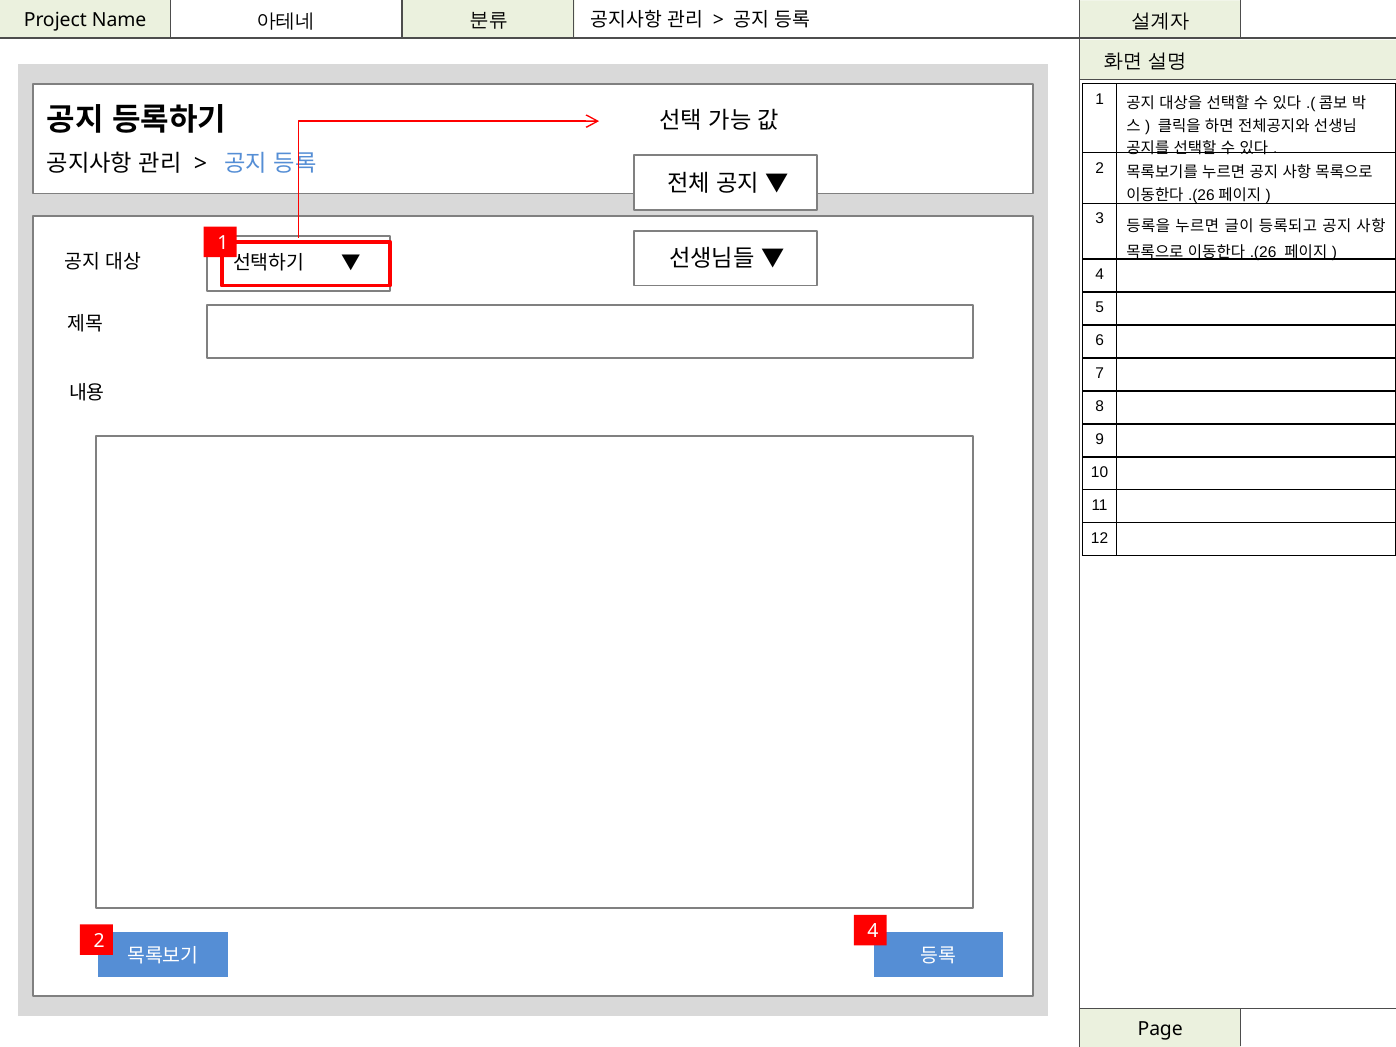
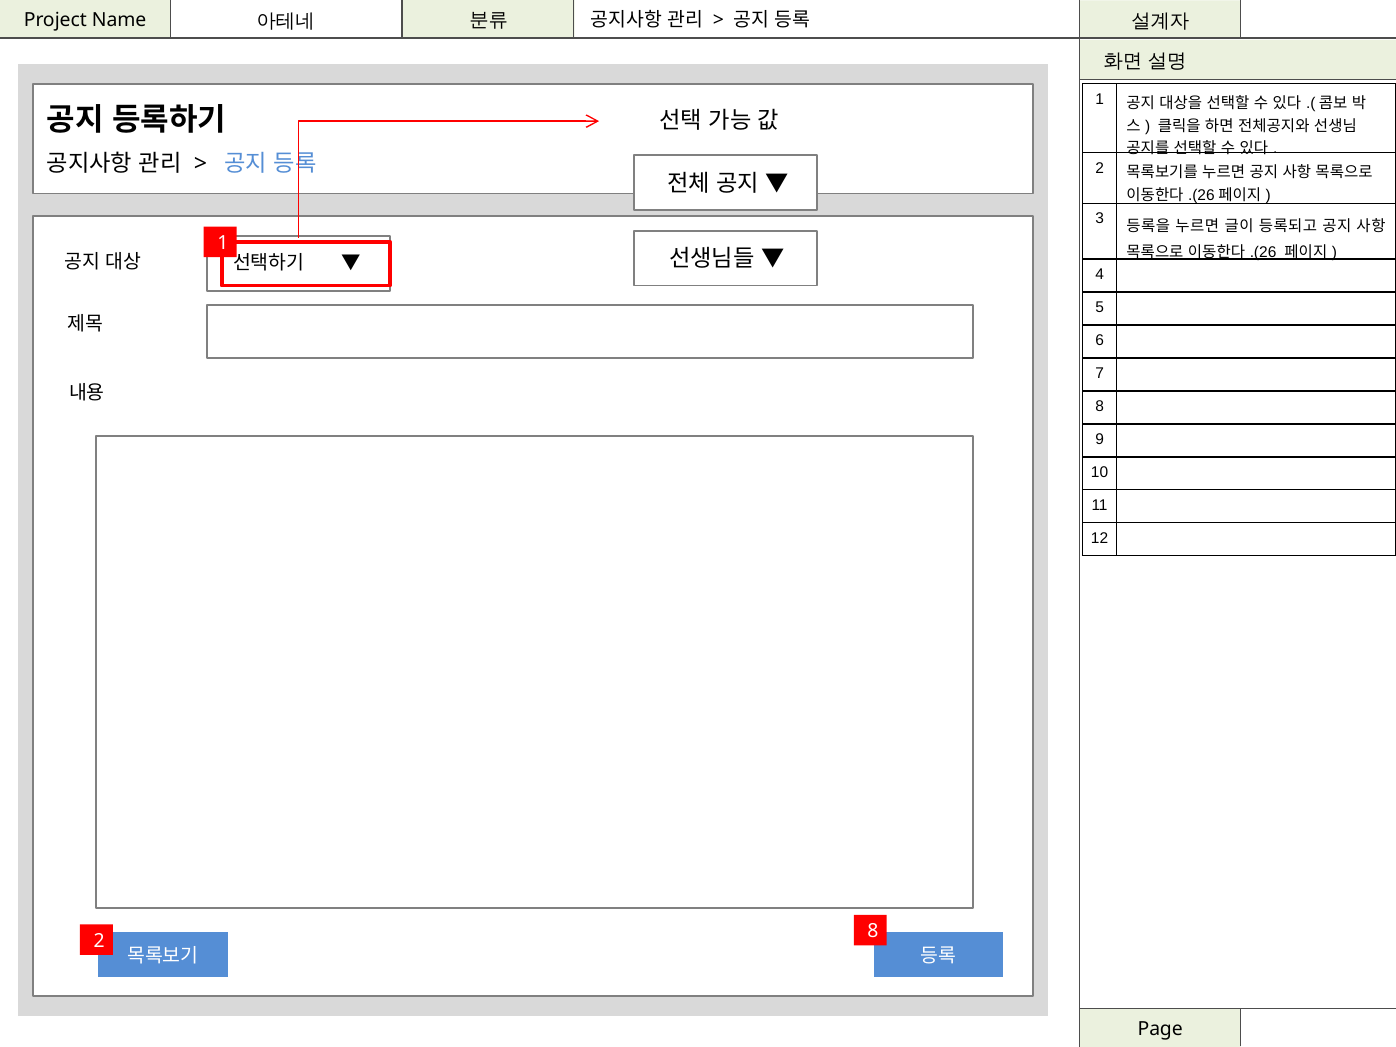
2 4: 4 -> 8 (873, 932)
